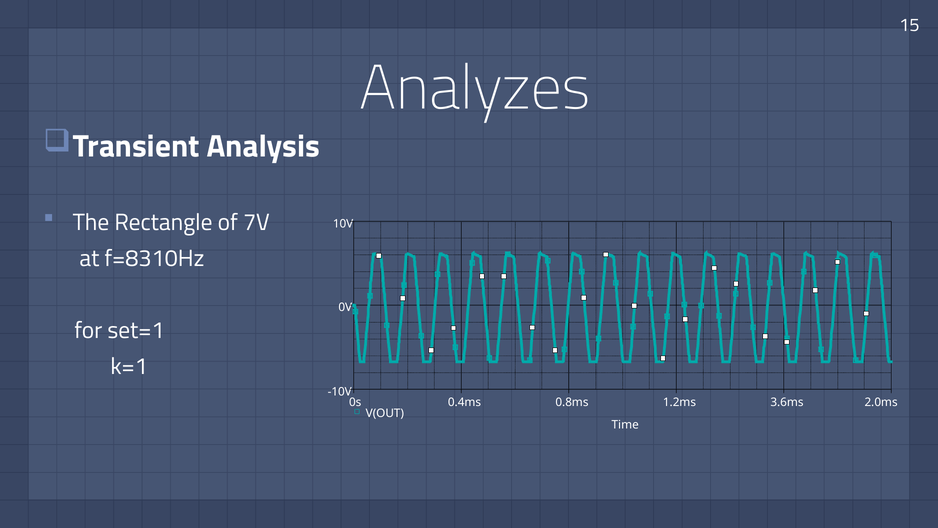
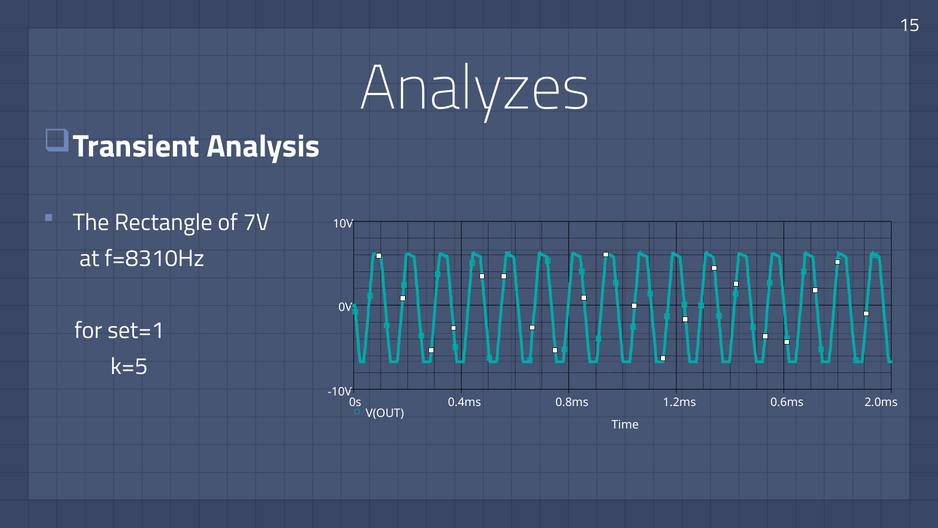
k=1: k=1 -> k=5 (129, 366)
3.6ms: 3.6ms -> 0.6ms (787, 402)
